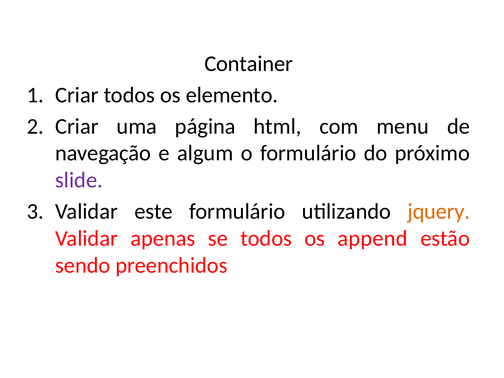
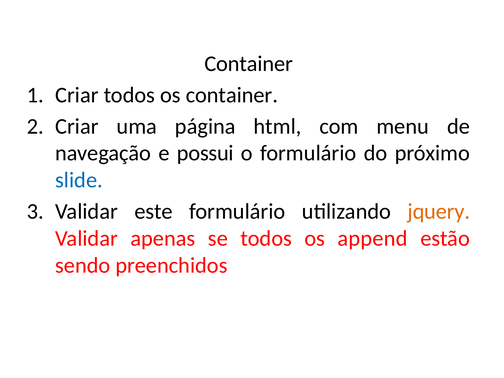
os elemento: elemento -> container (232, 95)
algum: algum -> possui (205, 153)
slide colour: purple -> blue (79, 180)
